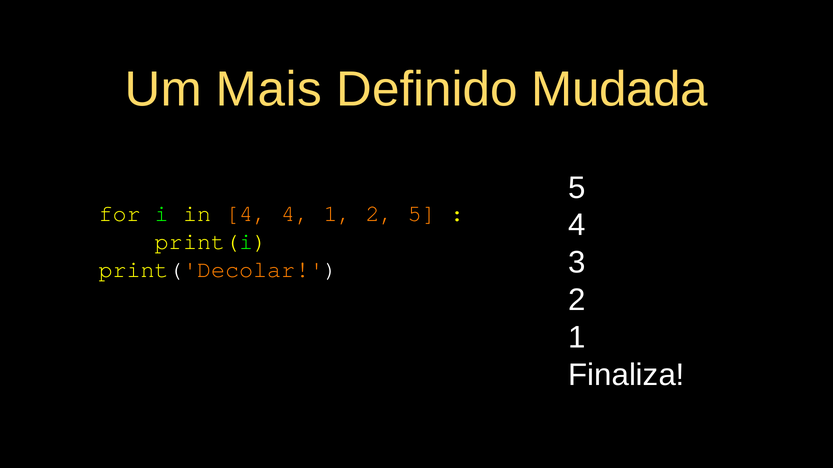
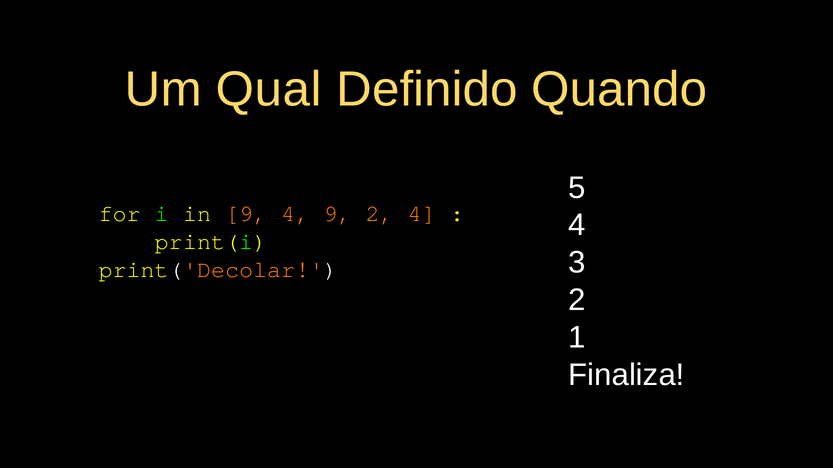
Mais: Mais -> Qual (269, 89)
Mudada: Mudada -> Quando (619, 89)
in 4: 4 -> 9 (246, 214)
4 1: 1 -> 9 (338, 214)
2 5: 5 -> 4 (422, 214)
